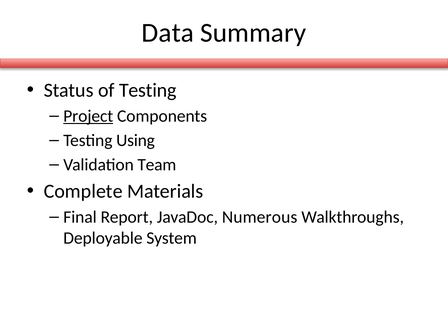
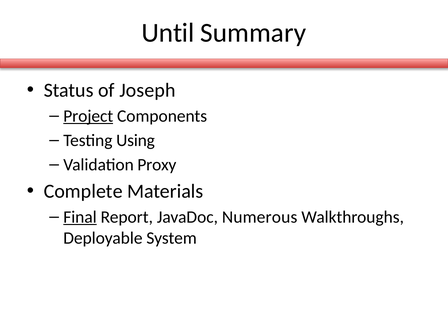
Data: Data -> Until (168, 33)
of Testing: Testing -> Joseph (148, 90)
Team: Team -> Proxy (157, 165)
Final underline: none -> present (80, 217)
